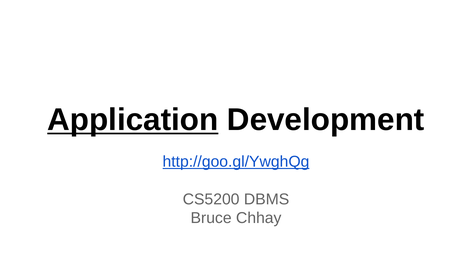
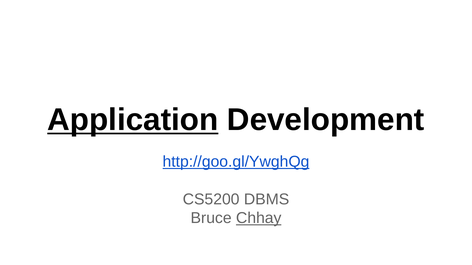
Chhay underline: none -> present (259, 219)
